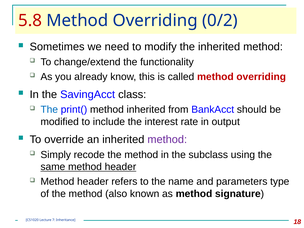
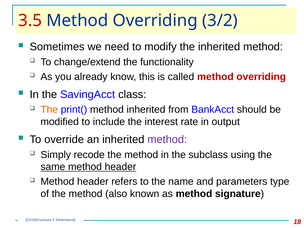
5.8: 5.8 -> 3.5 (30, 20)
0/2: 0/2 -> 3/2 (220, 20)
The colour: blue -> orange (49, 110)
